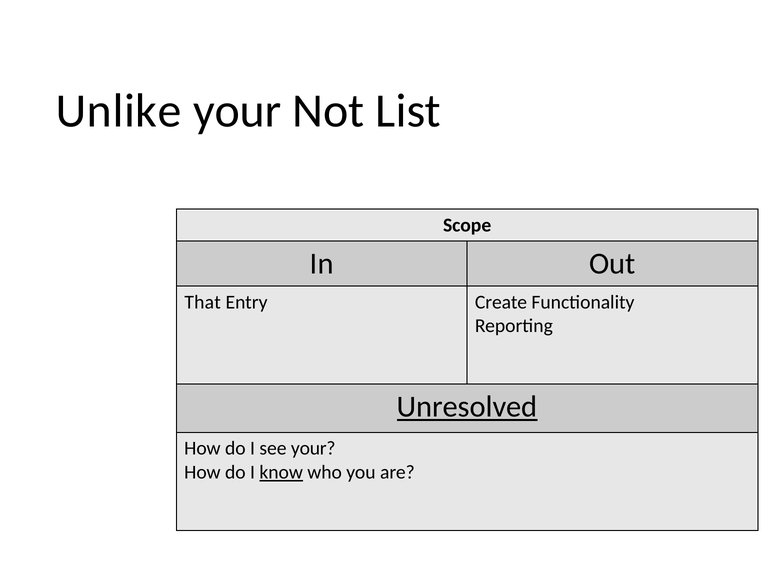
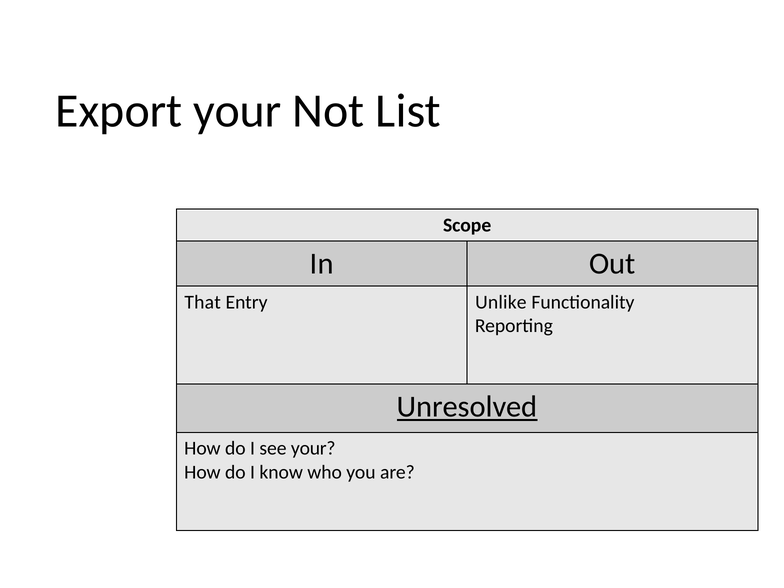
Unlike: Unlike -> Export (119, 111)
Create: Create -> Unlike (501, 302)
know underline: present -> none (281, 472)
